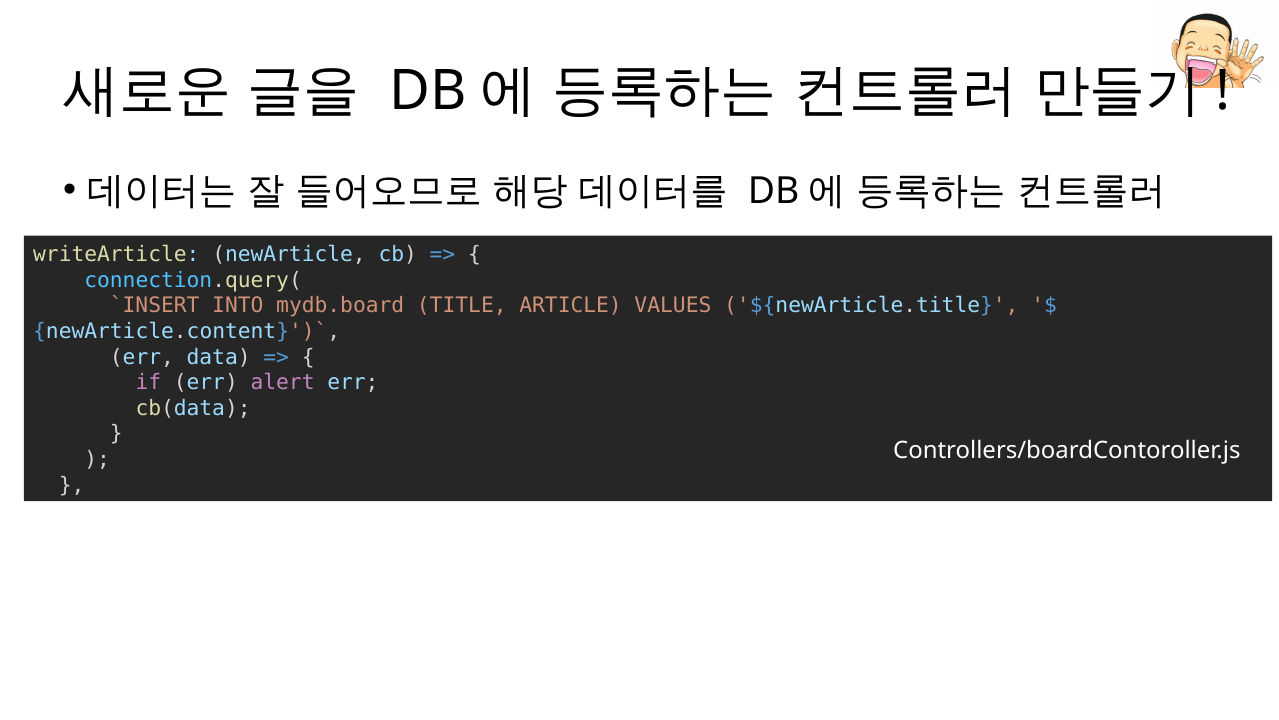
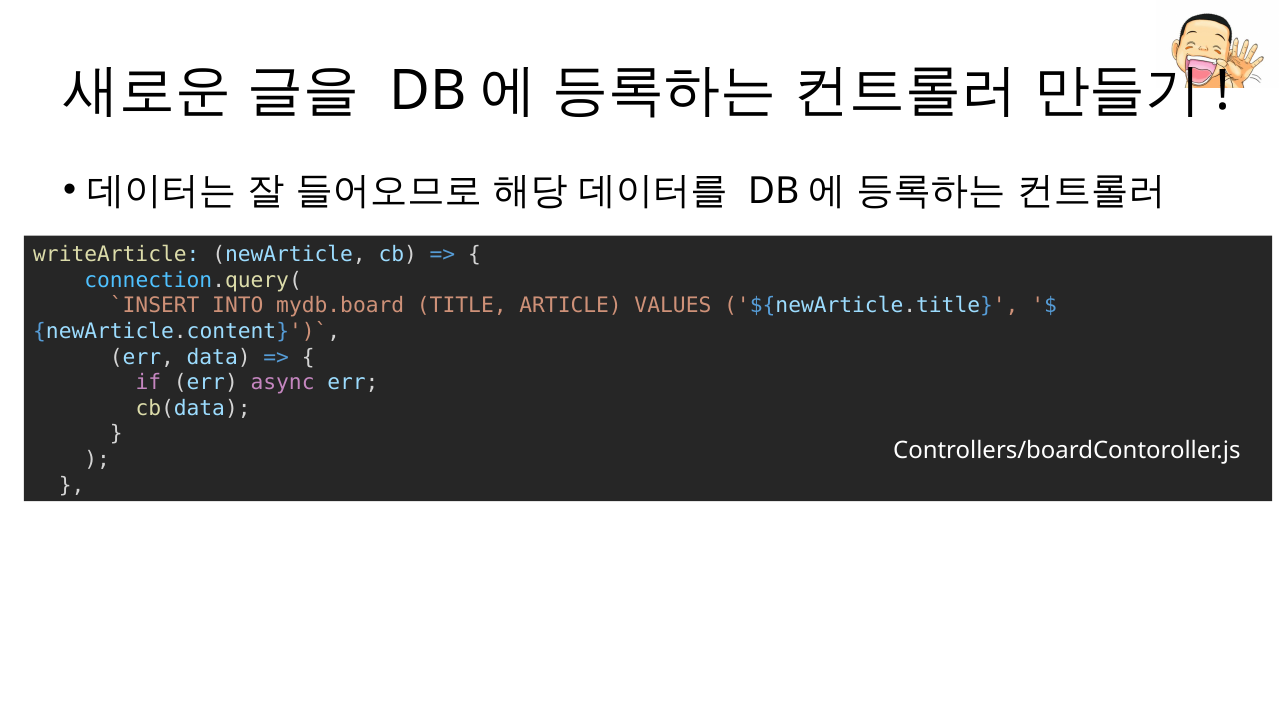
alert: alert -> async (283, 382)
